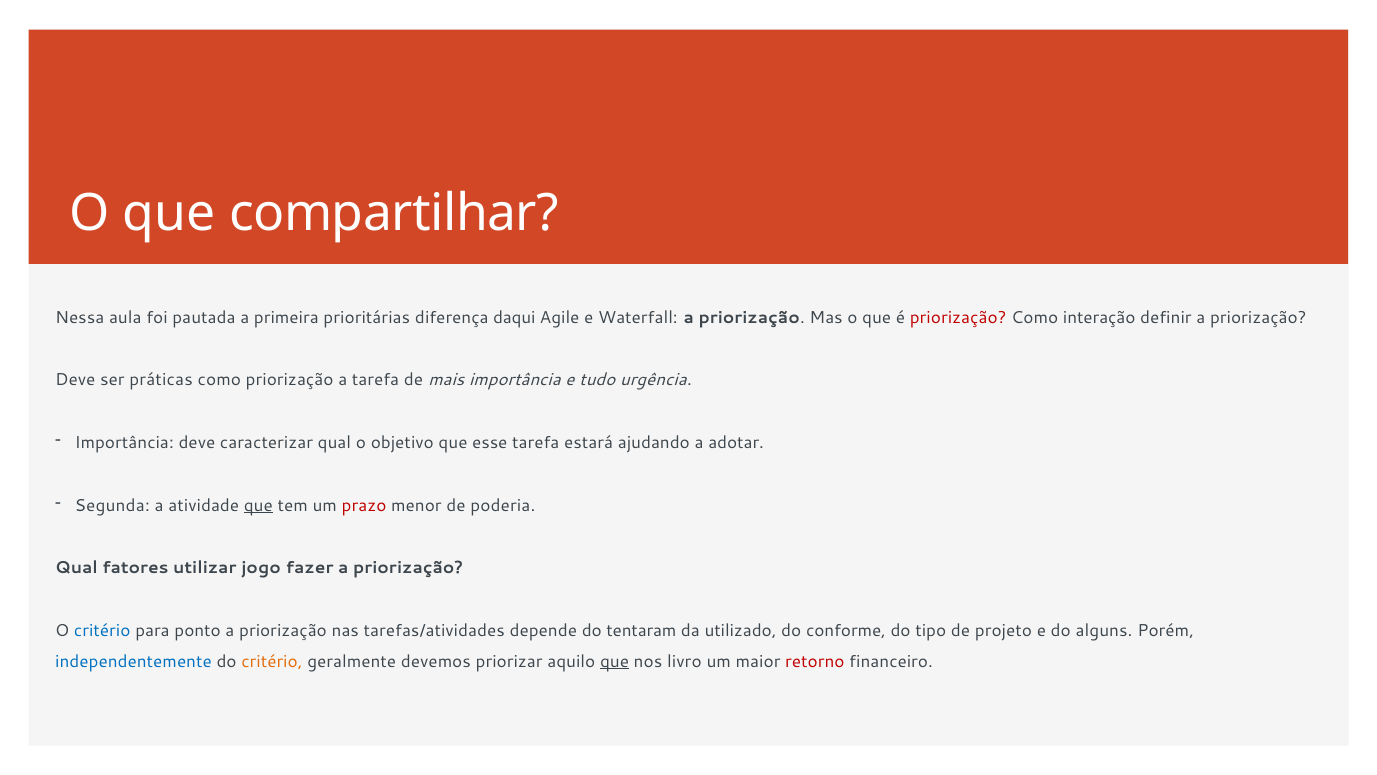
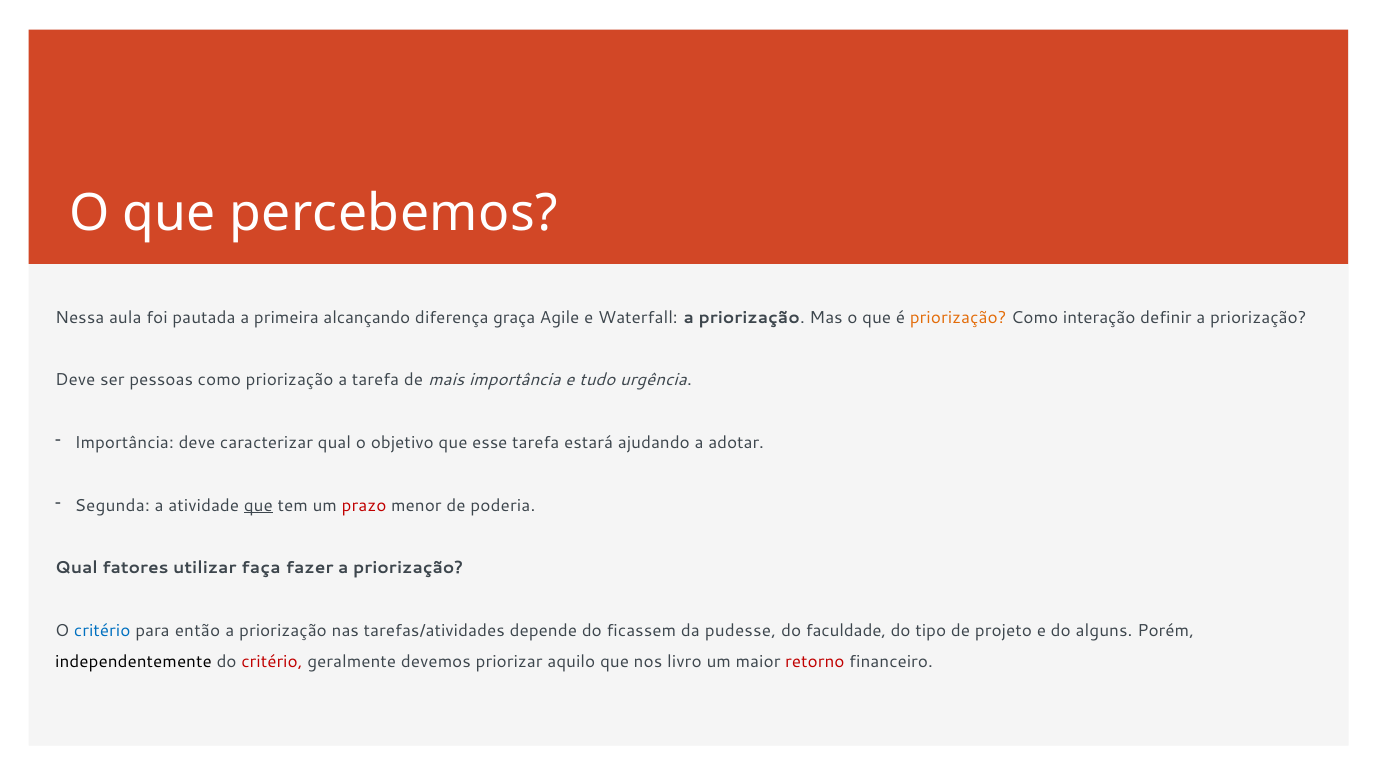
compartilhar: compartilhar -> percebemos (394, 213)
prioritárias: prioritárias -> alcançando (367, 317)
daqui: daqui -> graça (514, 317)
priorização colour: red -> orange (958, 317)
práticas: práticas -> pessoas (161, 380)
jogo: jogo -> faça (261, 568)
ponto: ponto -> então (198, 630)
tentaram: tentaram -> ficassem (641, 630)
utilizado: utilizado -> pudesse (740, 630)
conforme: conforme -> faculdade (846, 630)
independentemente colour: blue -> black (134, 661)
critério colour: orange -> red (272, 661)
que underline: present -> none (615, 661)
